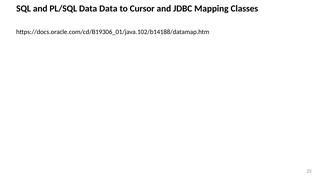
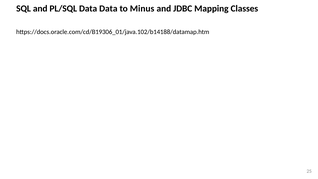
Cursor: Cursor -> Minus (142, 9)
